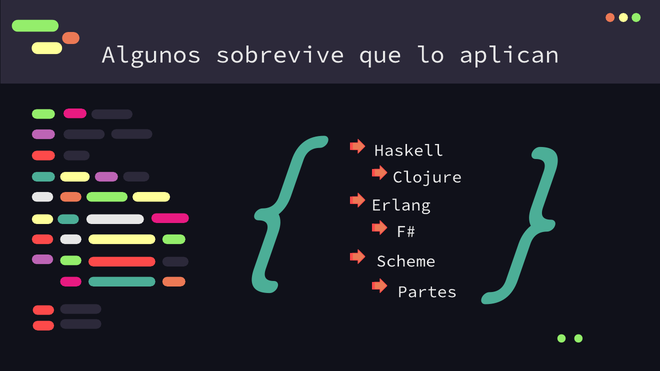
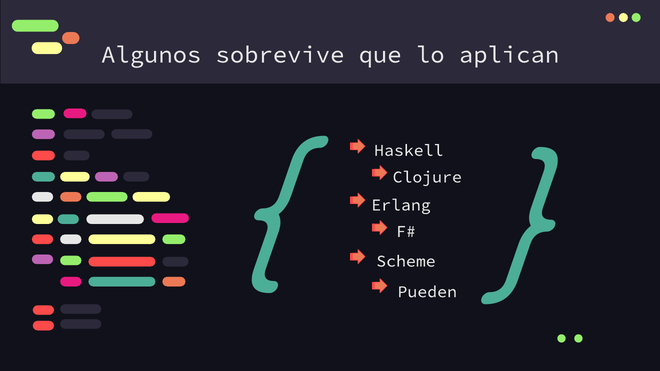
Partes: Partes -> Pueden (427, 292)
